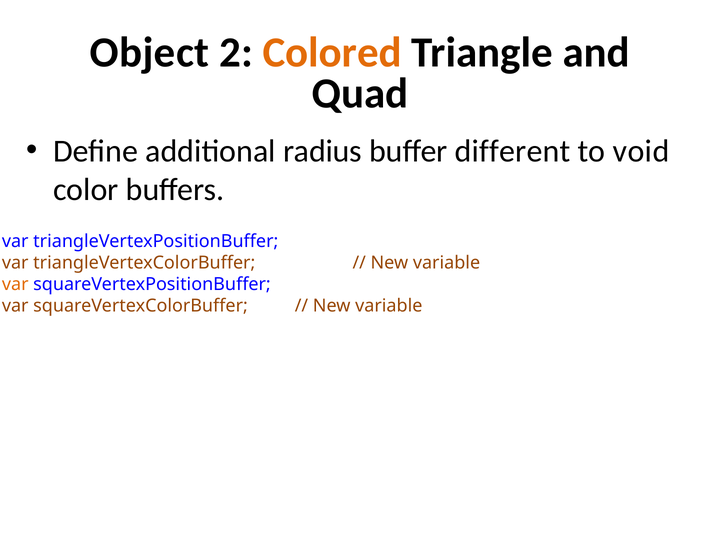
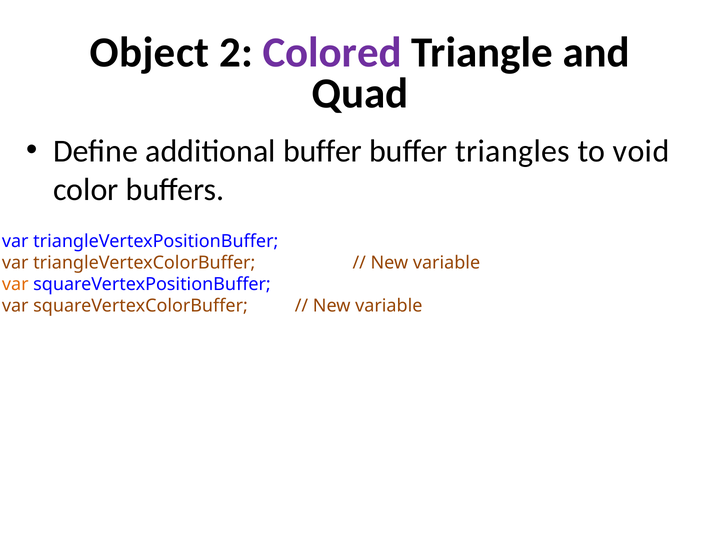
Colored colour: orange -> purple (332, 52)
additional radius: radius -> buffer (323, 151)
different: different -> triangles (513, 151)
